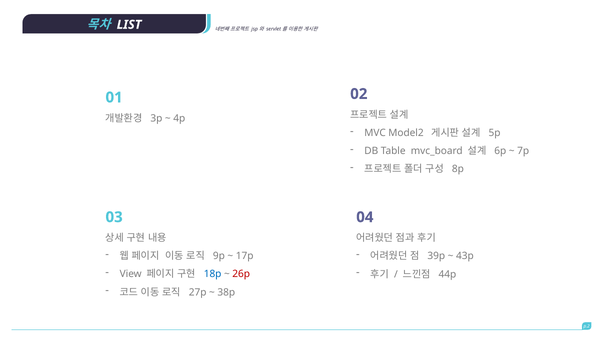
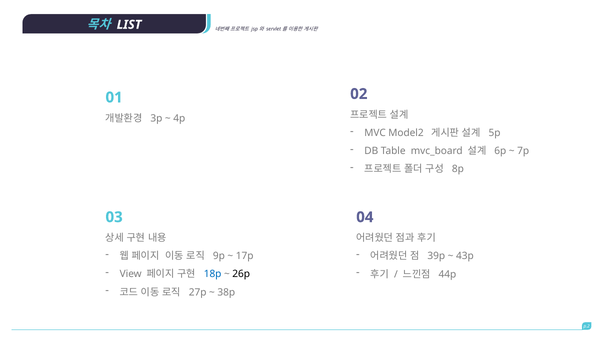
26p colour: red -> black (241, 274)
